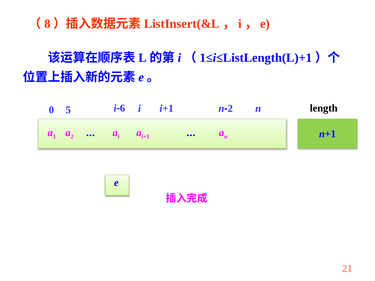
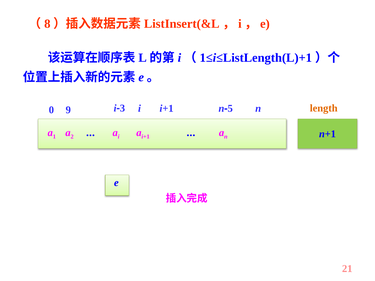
length colour: black -> orange (324, 108)
5: 5 -> 9 (68, 110)
6: 6 -> 3 (122, 108)
2: 2 -> 5 (230, 108)
